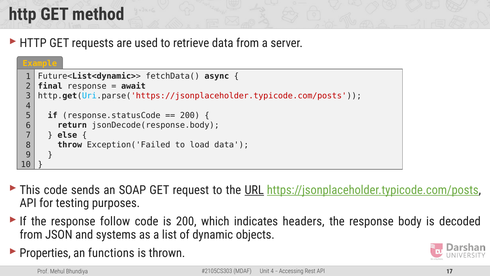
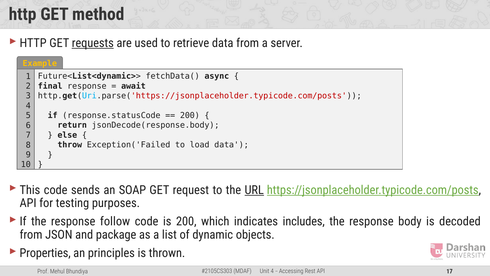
requests underline: none -> present (93, 43)
headers: headers -> includes (304, 221)
systems: systems -> package (116, 235)
functions: functions -> principles (111, 253)
